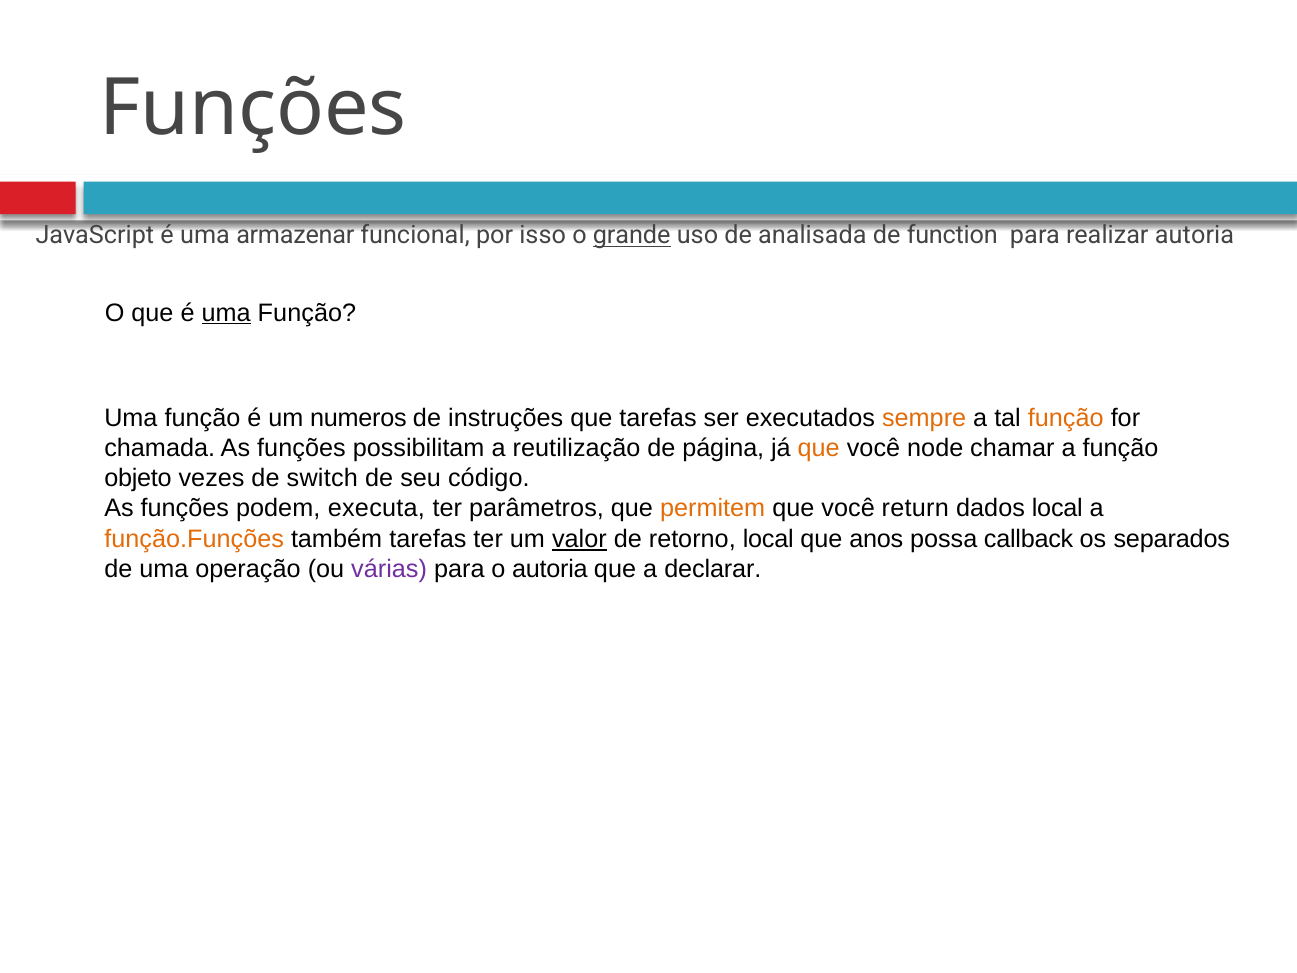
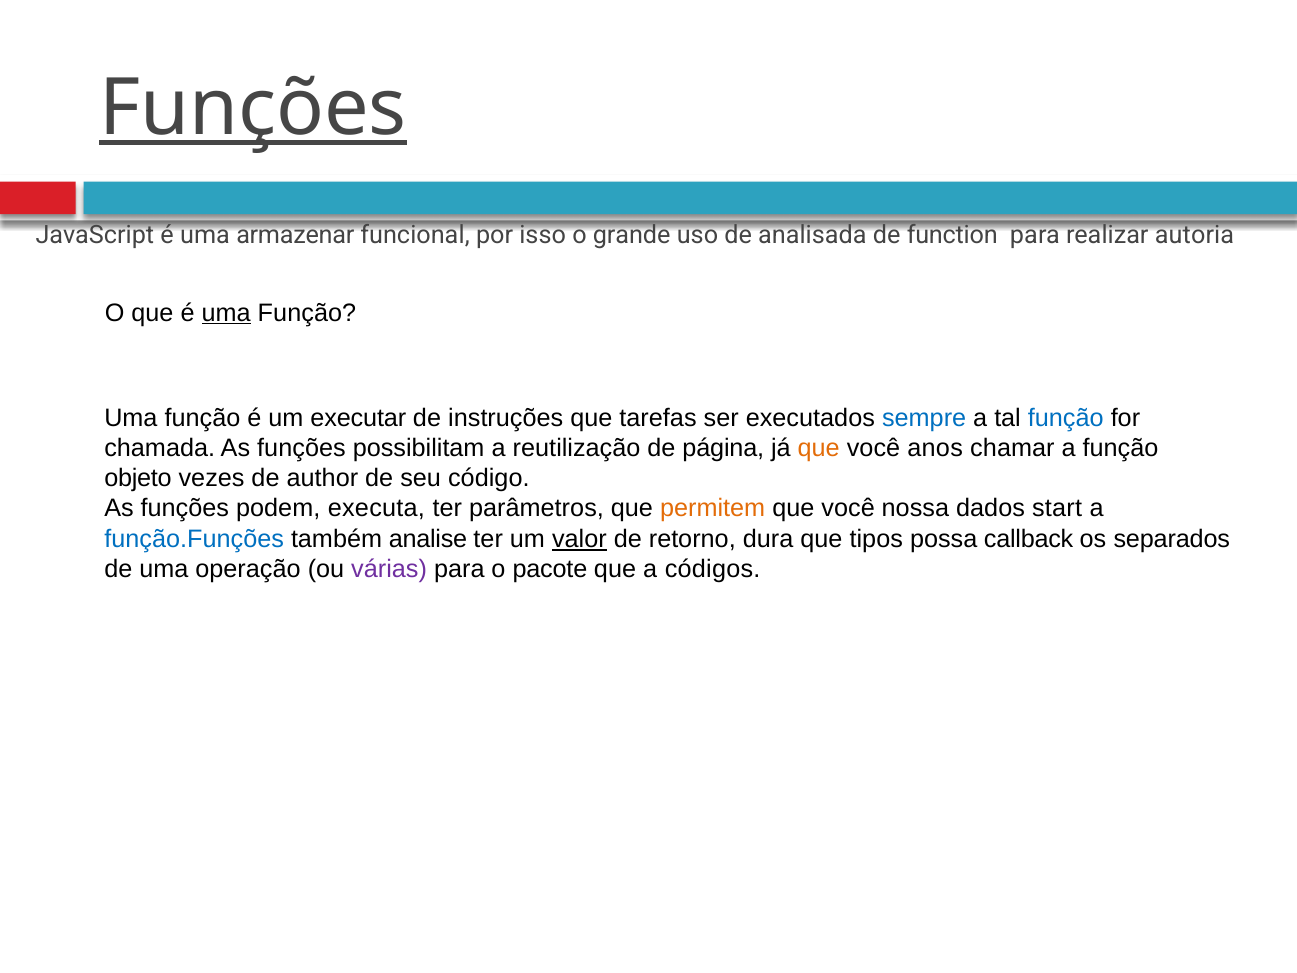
Funções underline: none -> present (253, 108)
grande underline: present -> none (632, 236)
numeros: numeros -> executar (358, 418)
sempre colour: orange -> blue (924, 418)
função colour: orange -> blue (1066, 418)
node: node -> anos (935, 448)
switch: switch -> author (322, 478)
return: return -> nossa (915, 509)
dados local: local -> start (1057, 509)
função.Funções colour: orange -> blue (194, 539)
também tarefas: tarefas -> analise (428, 539)
retorno local: local -> dura (768, 539)
anos: anos -> tipos (876, 539)
o autoria: autoria -> pacote (550, 569)
declarar: declarar -> códigos (713, 569)
